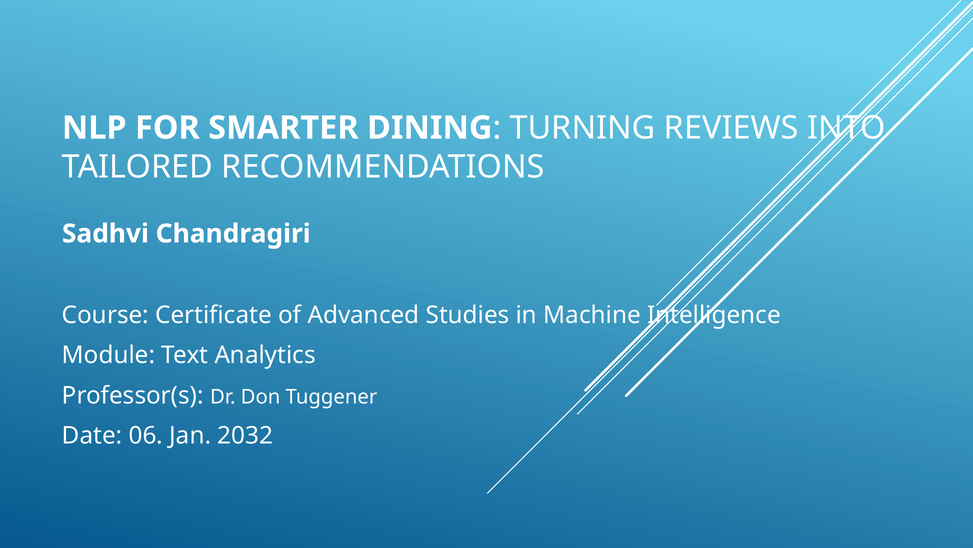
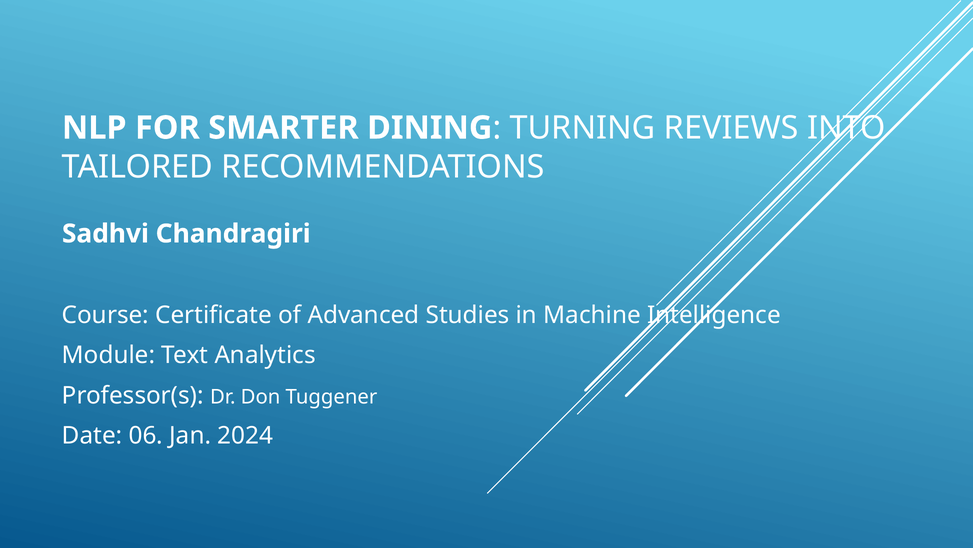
2032: 2032 -> 2024 (245, 435)
